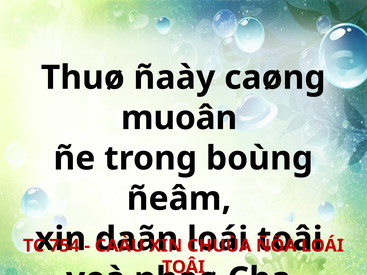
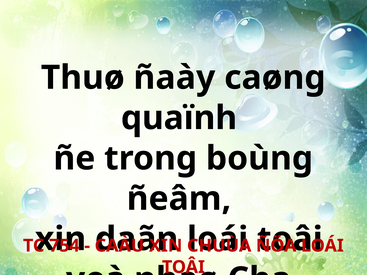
muoân: muoân -> quaïnh (179, 118)
